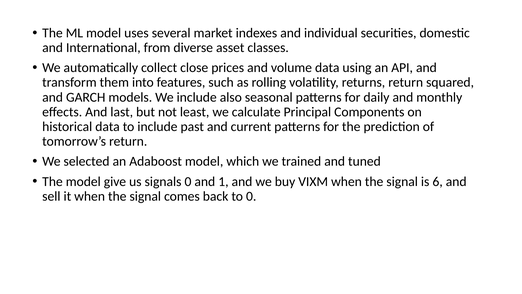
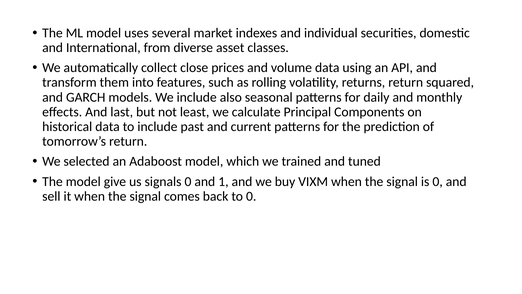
is 6: 6 -> 0 (438, 181)
